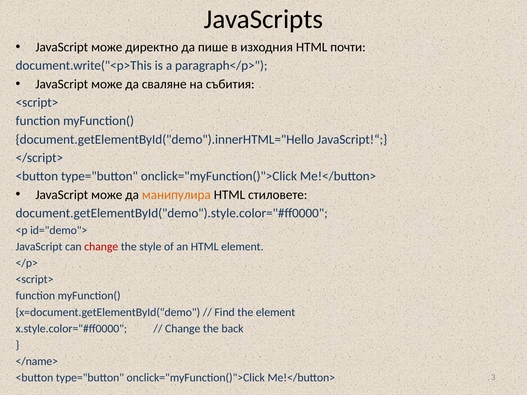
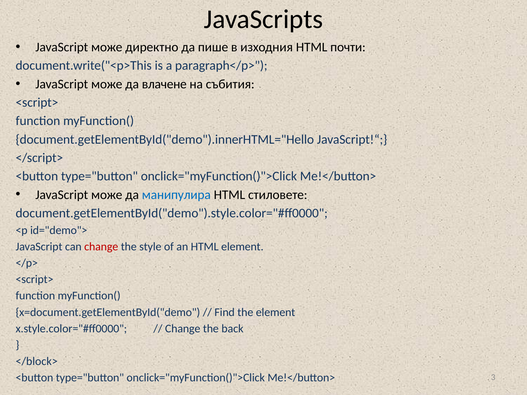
сваляне: сваляне -> влачене (164, 84)
манипулира colour: orange -> blue (176, 195)
</name>: </name> -> </block> (37, 362)
